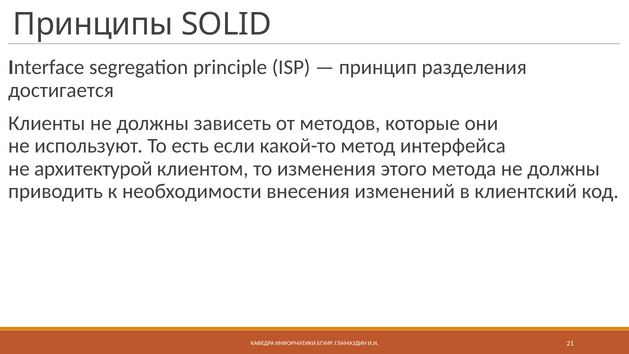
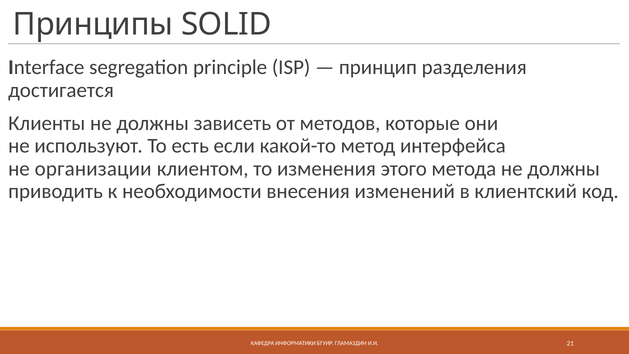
архитектурой: архитектурой -> организации (93, 169)
